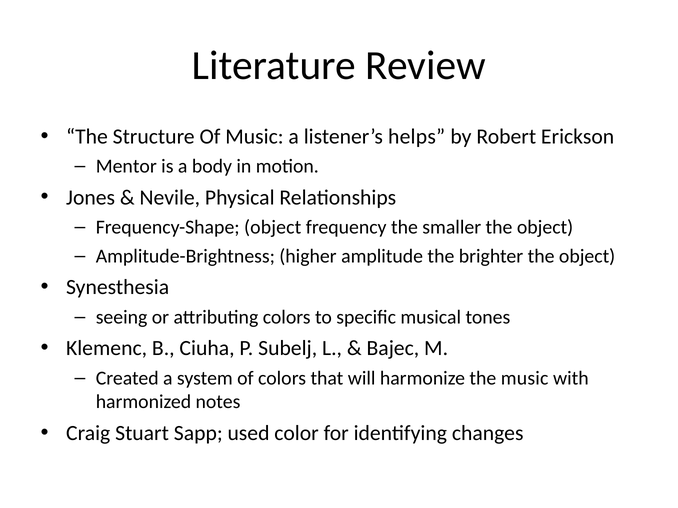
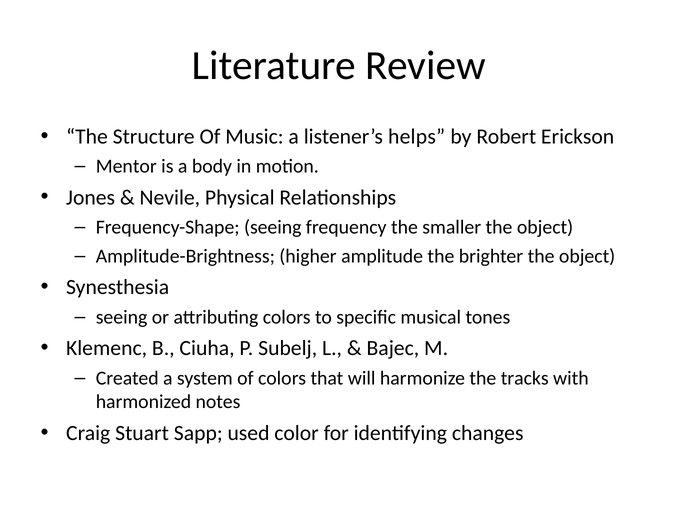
Frequency-Shape object: object -> seeing (273, 228)
the music: music -> tracks (525, 379)
